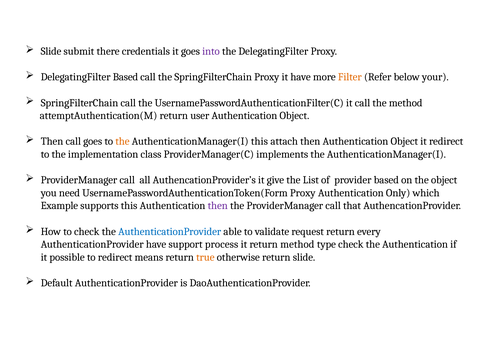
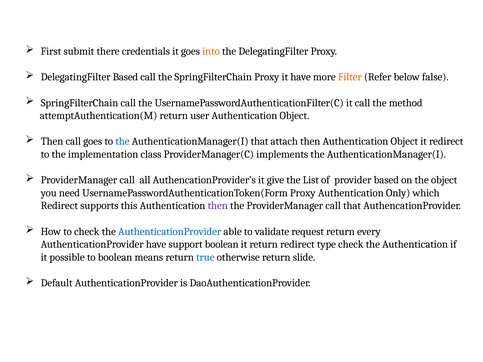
Slide: Slide -> First (51, 51)
into colour: purple -> orange (211, 51)
your: your -> false (435, 77)
the colour: orange -> blue (122, 142)
AuthenticationManager(I this: this -> that (260, 142)
Example: Example -> Redirect (59, 206)
support process: process -> boolean (222, 245)
return method: method -> redirect (297, 245)
to redirect: redirect -> boolean (115, 257)
true colour: orange -> blue (205, 257)
